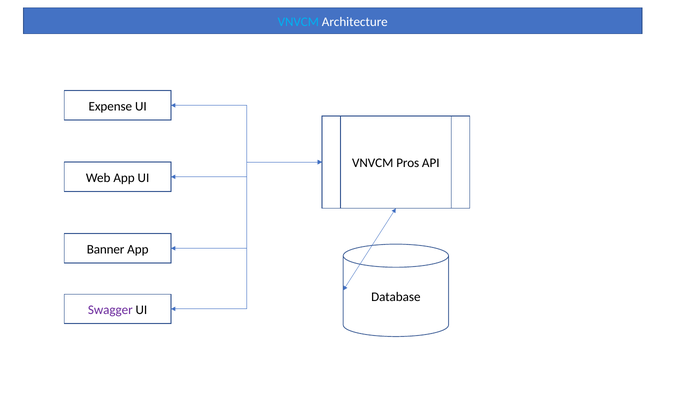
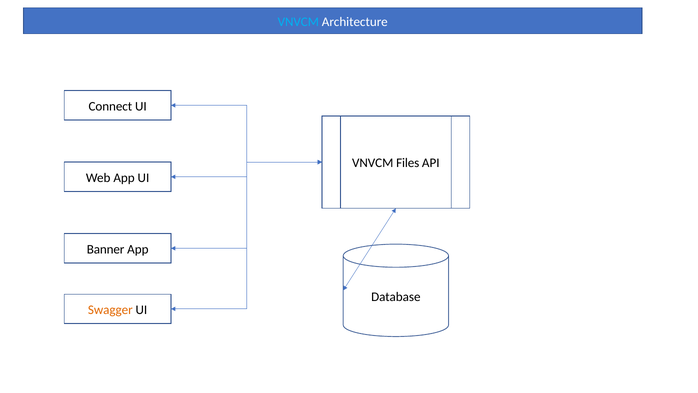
Expense: Expense -> Connect (110, 106)
Pros: Pros -> Files (408, 163)
Swagger colour: purple -> orange (110, 309)
